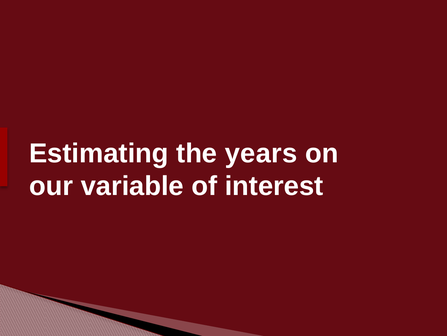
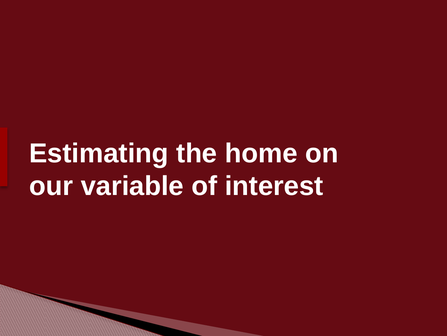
years: years -> home (261, 153)
